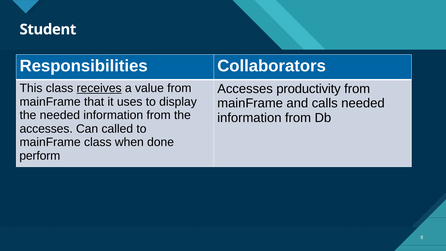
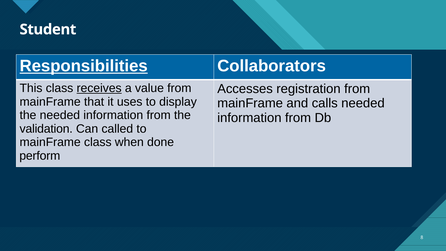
Responsibilities underline: none -> present (84, 66)
productivity: productivity -> registration (308, 89)
accesses: accesses -> validation (46, 129)
